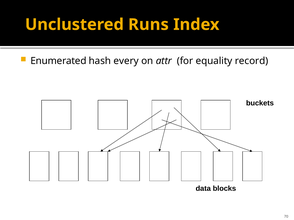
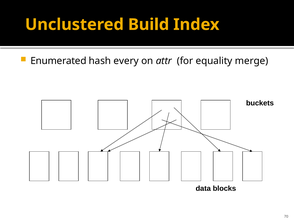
Runs: Runs -> Build (149, 25)
record: record -> merge (252, 61)
